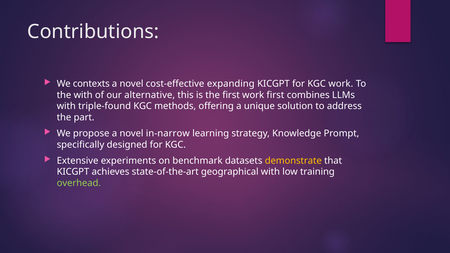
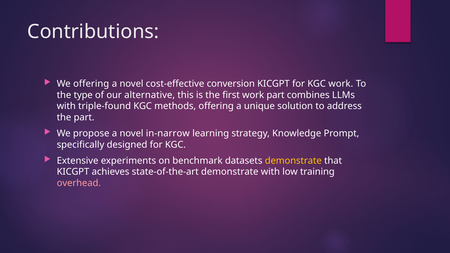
We contexts: contexts -> offering (91, 84)
expanding: expanding -> conversion (231, 84)
the with: with -> type (83, 95)
work first: first -> part (276, 95)
state-of-the-art geographical: geographical -> demonstrate (230, 172)
overhead colour: light green -> pink (79, 183)
